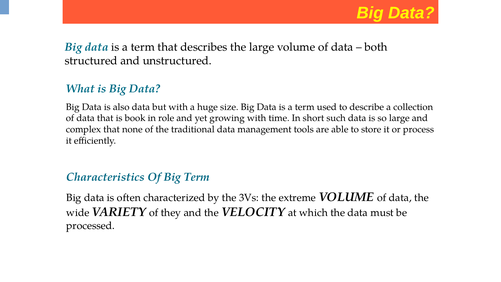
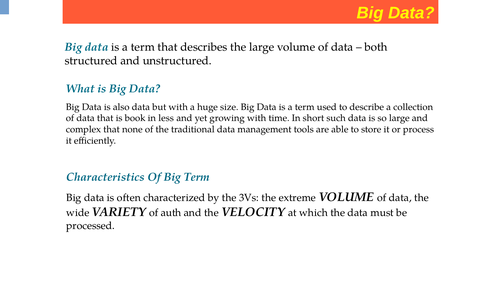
role: role -> less (166, 118)
they: they -> auth (171, 213)
